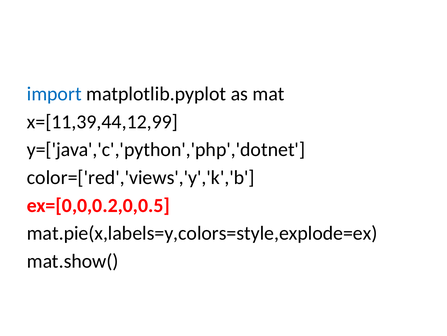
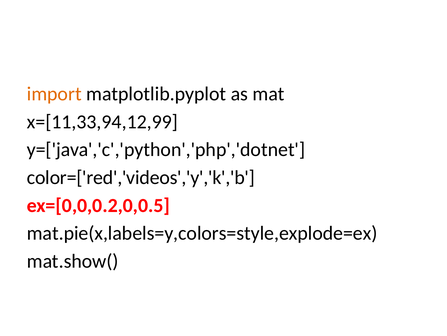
import colour: blue -> orange (54, 94)
x=[11,39,44,12,99: x=[11,39,44,12,99 -> x=[11,33,94,12,99 (102, 122)
color=['red','views','y','k','b: color=['red','views','y','k','b -> color=['red','videos','y','k','b (141, 177)
